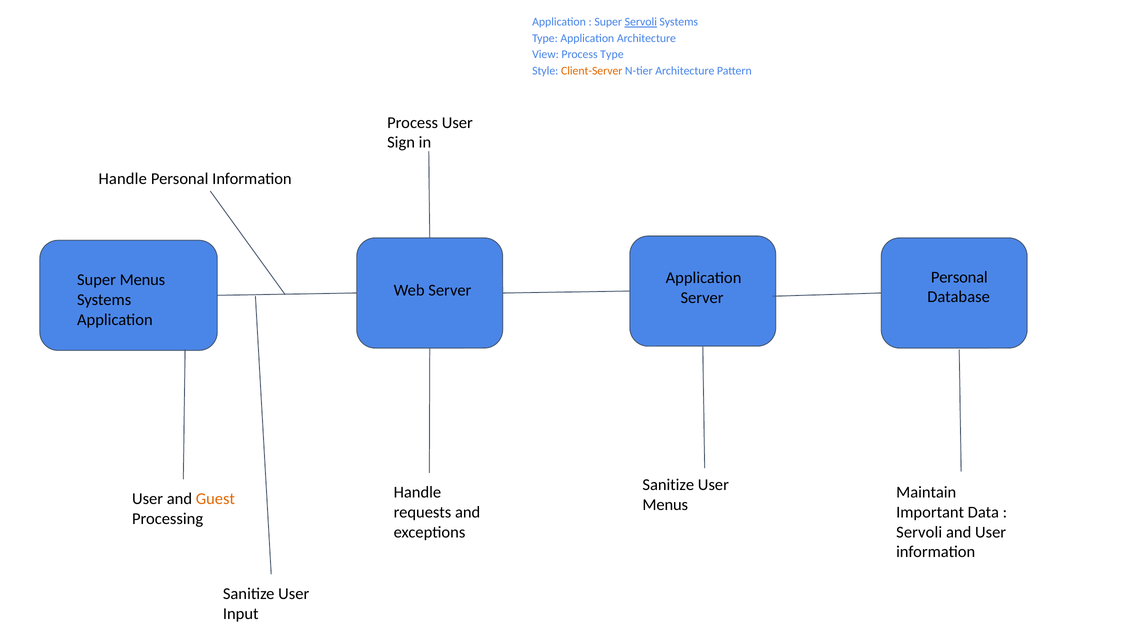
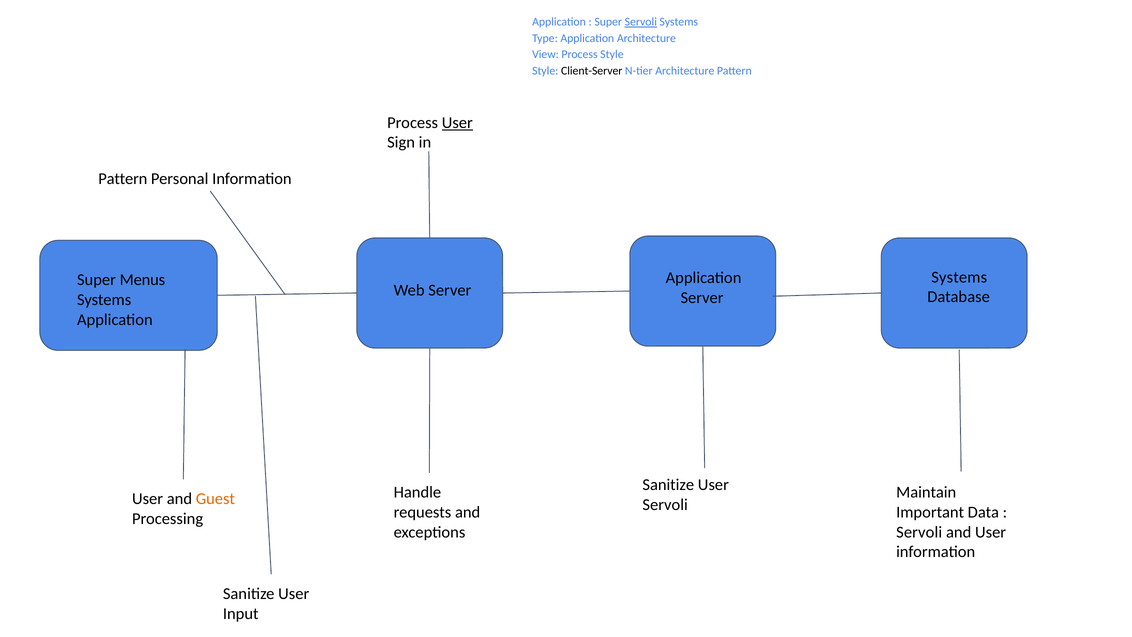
Process Type: Type -> Style (612, 55)
Client-Server colour: orange -> black (592, 71)
User underline: none -> present (457, 123)
Handle: Handle -> Pattern (123, 179)
Personal: Personal -> Systems (959, 277)
Menus: Menus -> Servoli (665, 505)
